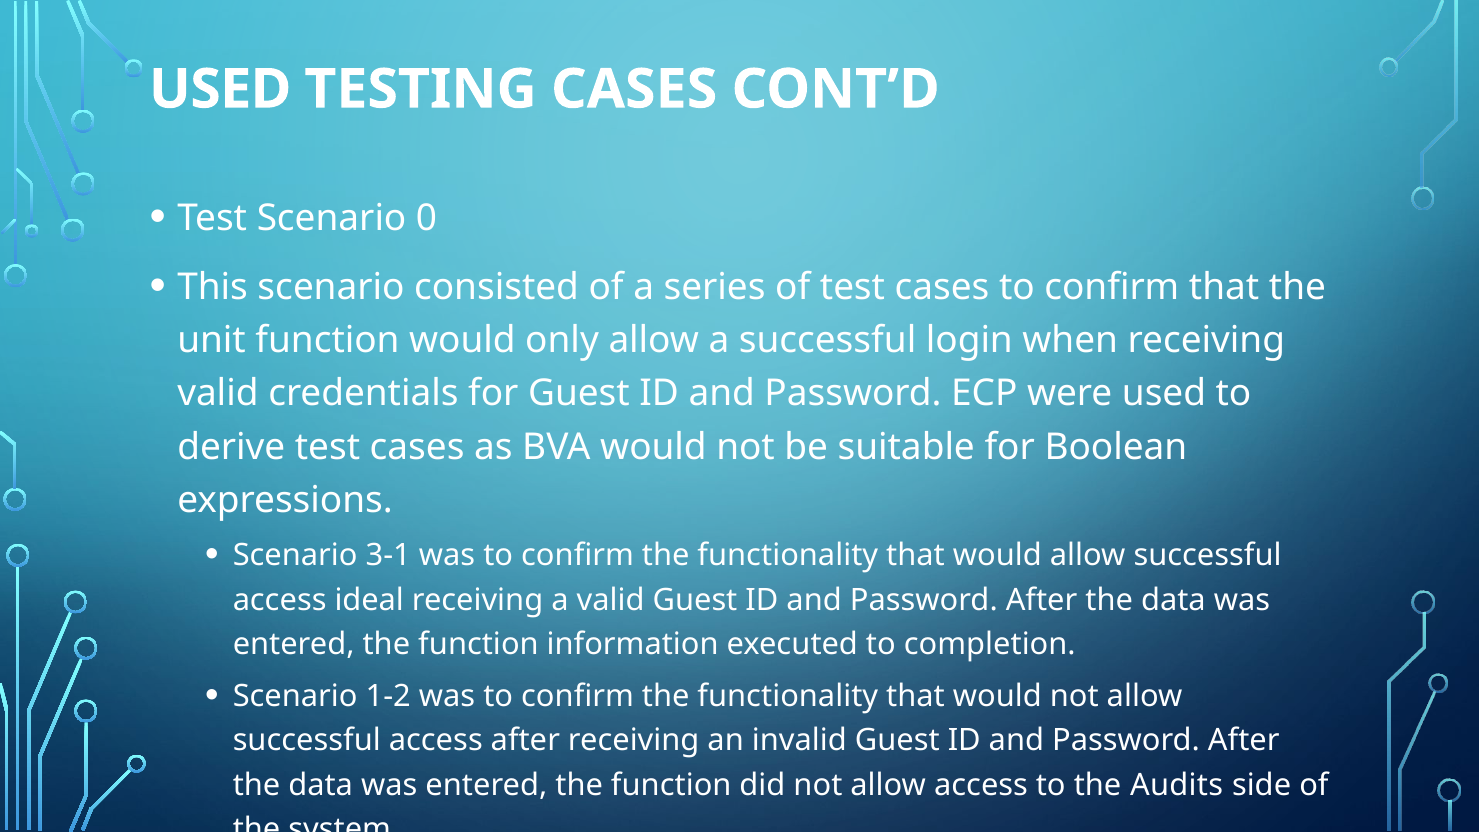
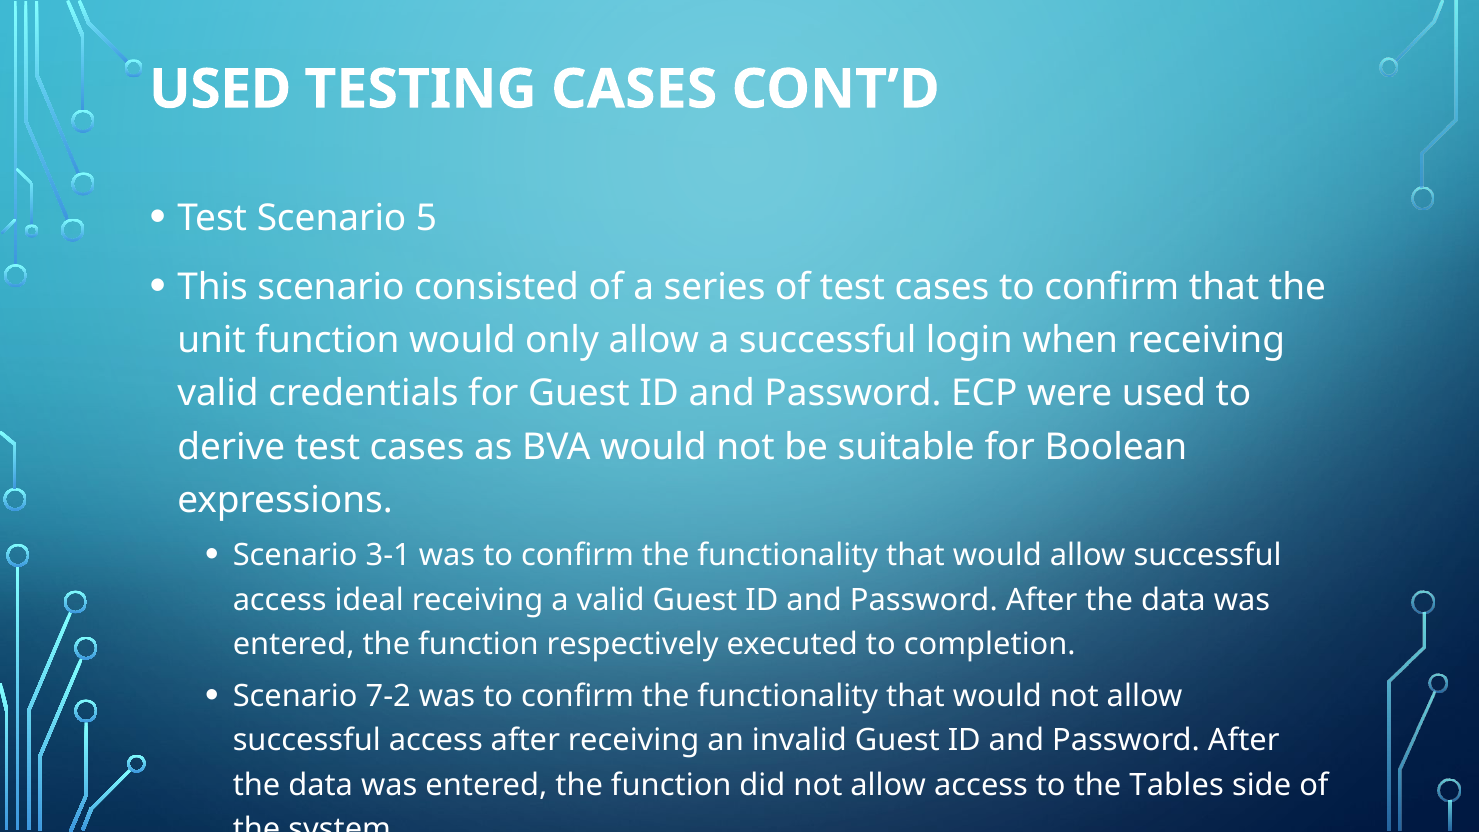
0: 0 -> 5 (427, 219)
information: information -> respectively (633, 644)
1-2: 1-2 -> 7-2 (388, 696)
Audits: Audits -> Tables (1177, 785)
